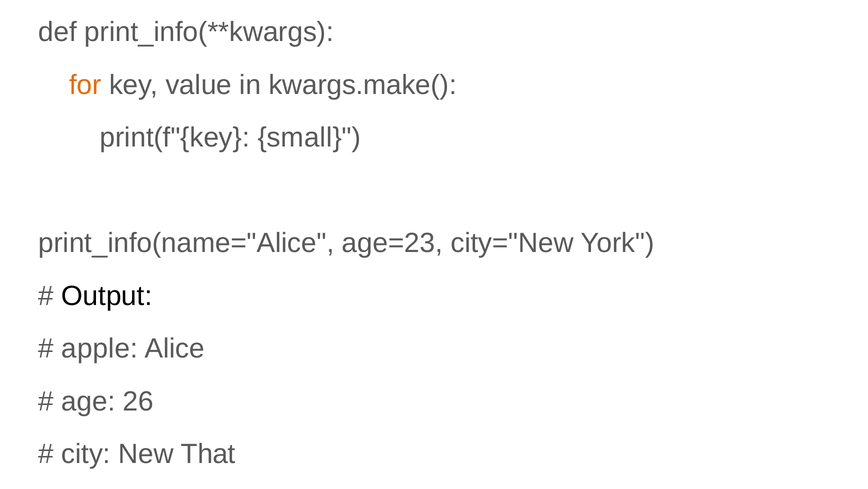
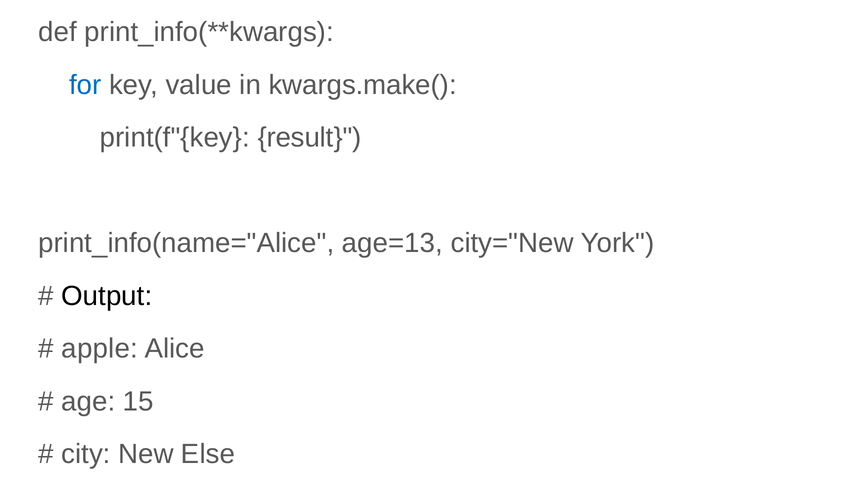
for colour: orange -> blue (85, 85)
small: small -> result (310, 138)
age=23: age=23 -> age=13 (392, 243)
26: 26 -> 15 (138, 401)
That: That -> Else (208, 453)
